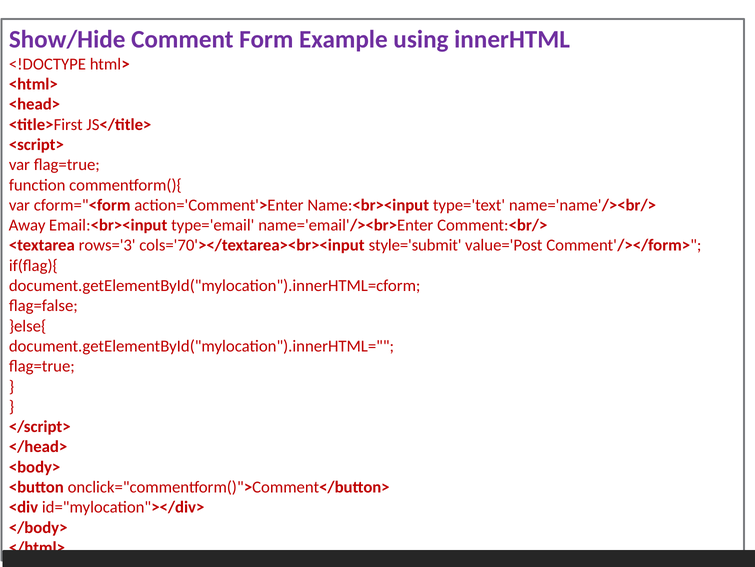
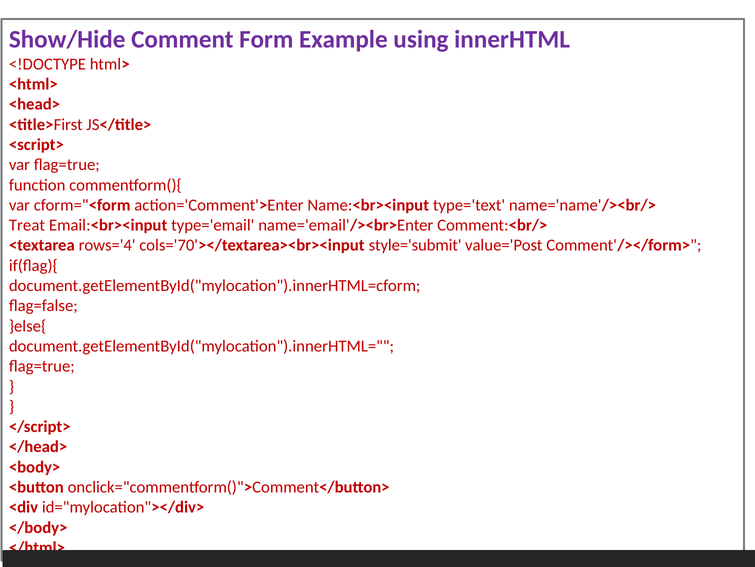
Away: Away -> Treat (27, 225)
rows='3: rows='3 -> rows='4 (107, 245)
